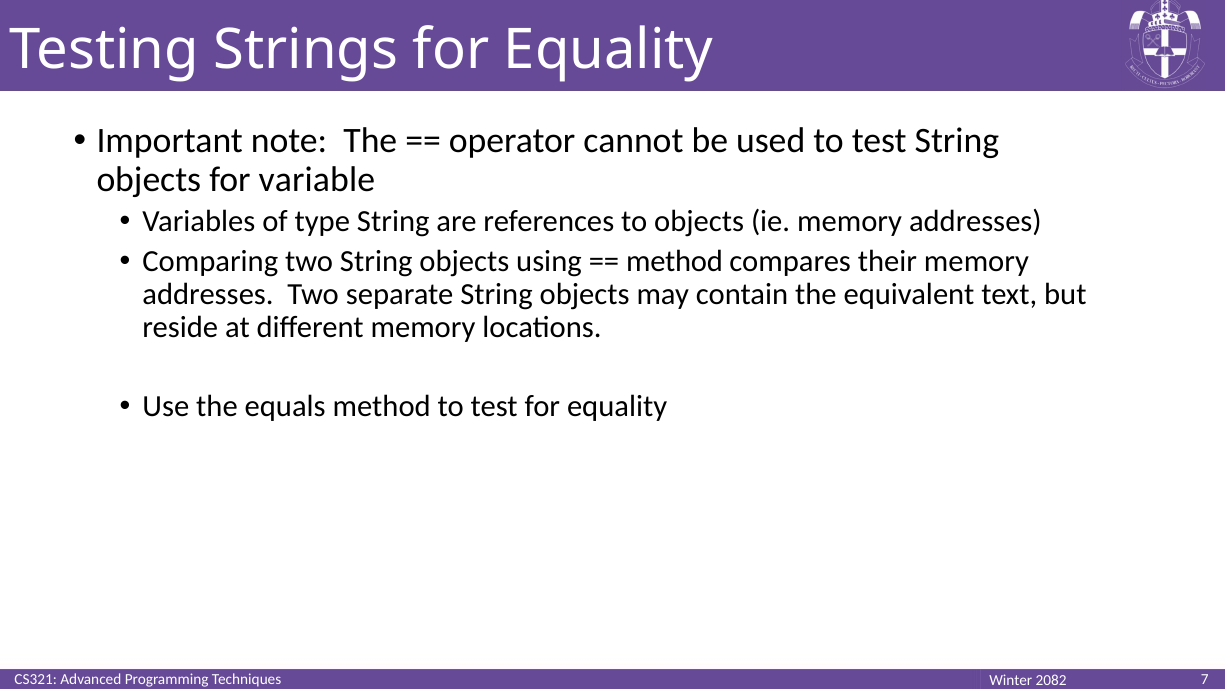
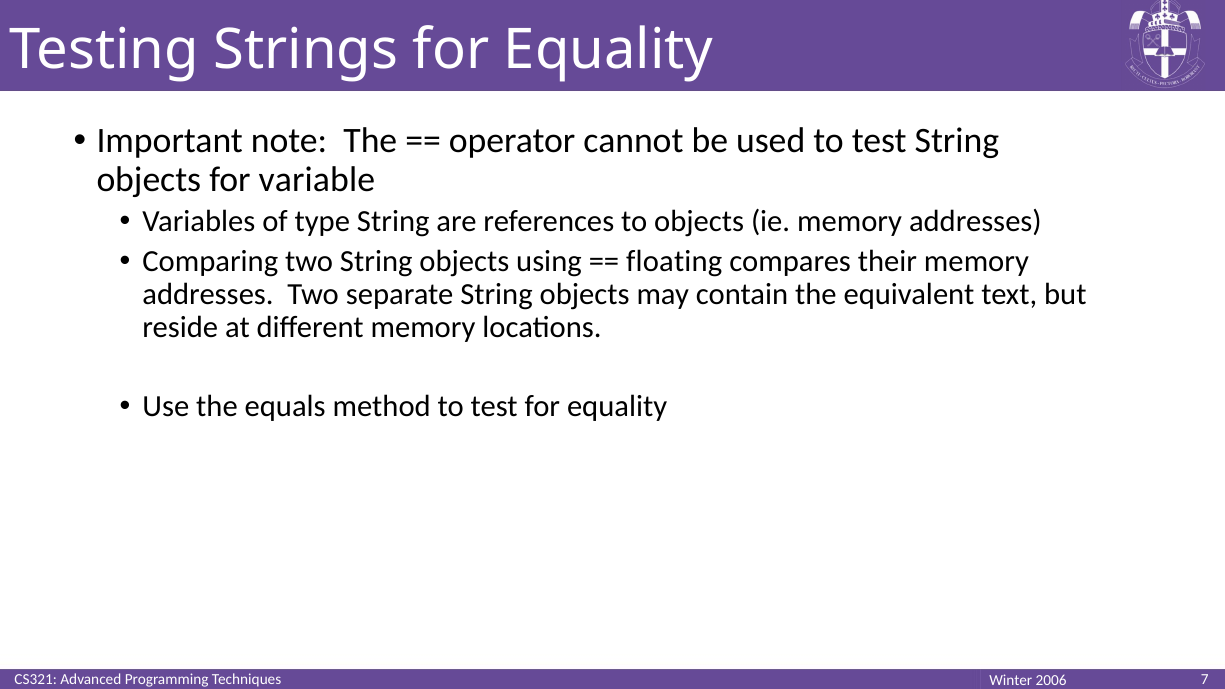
method: method -> floating (674, 261)
2082: 2082 -> 2006 (1051, 680)
